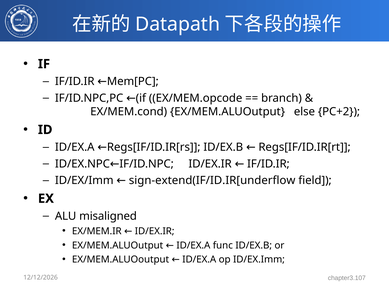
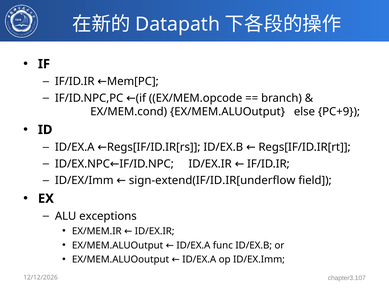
PC+2: PC+2 -> PC+9 (339, 112)
misaligned: misaligned -> exceptions (108, 217)
